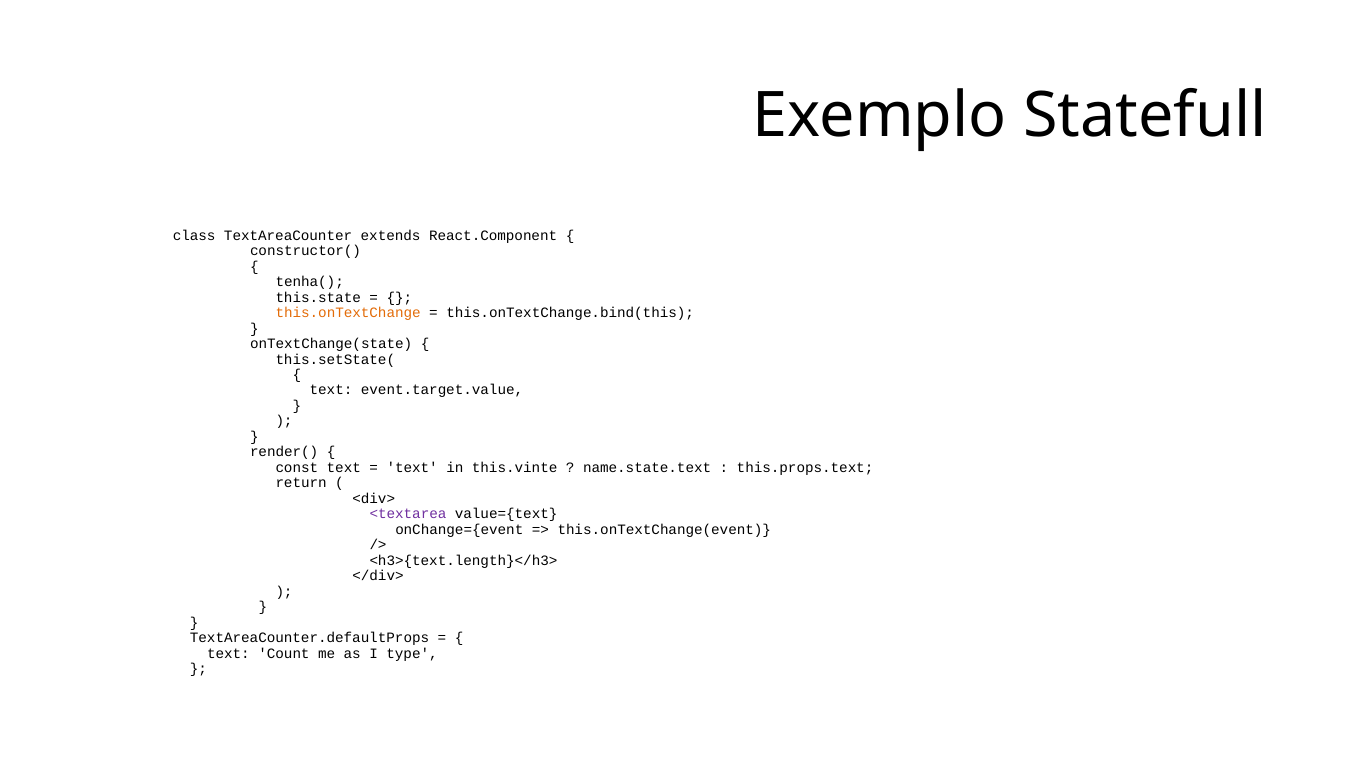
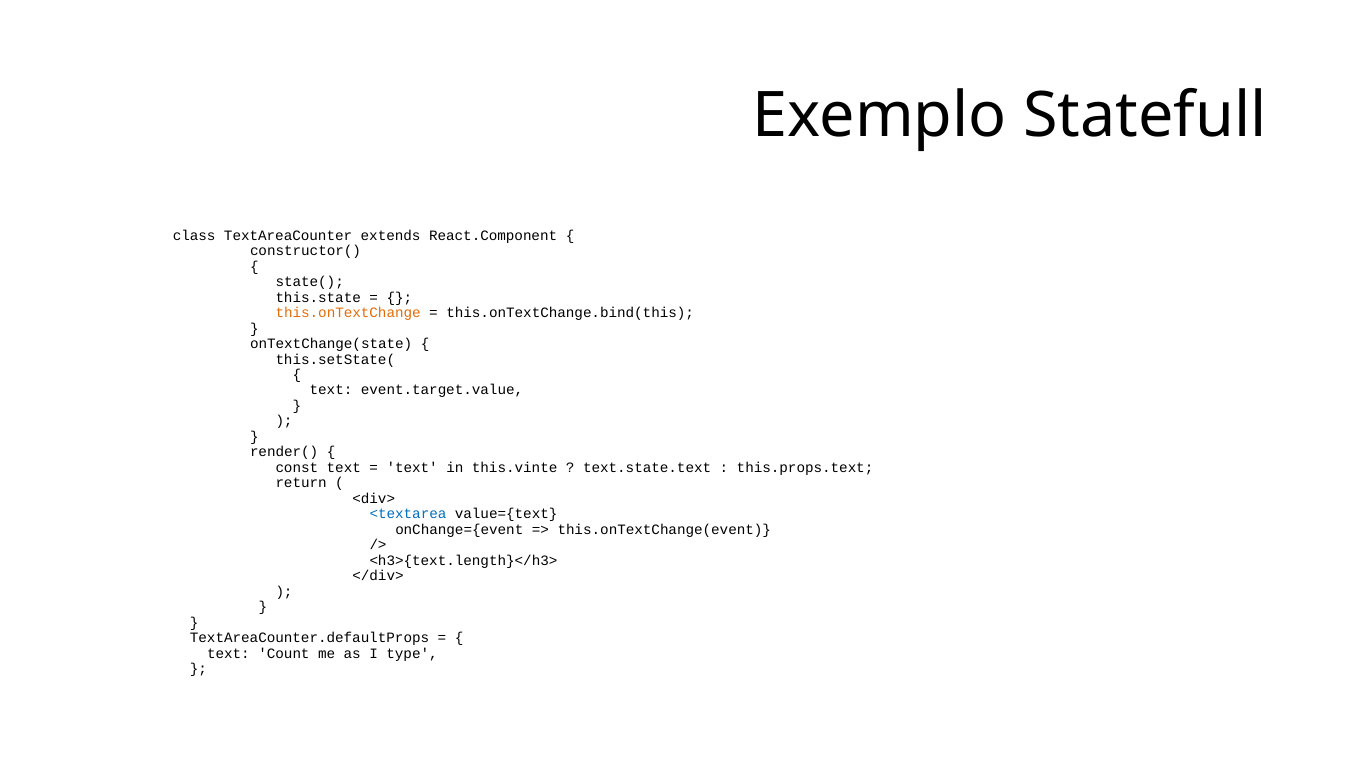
tenha(: tenha( -> state( (310, 282)
name.state.text: name.state.text -> text.state.text (647, 468)
<textarea colour: purple -> blue (408, 514)
